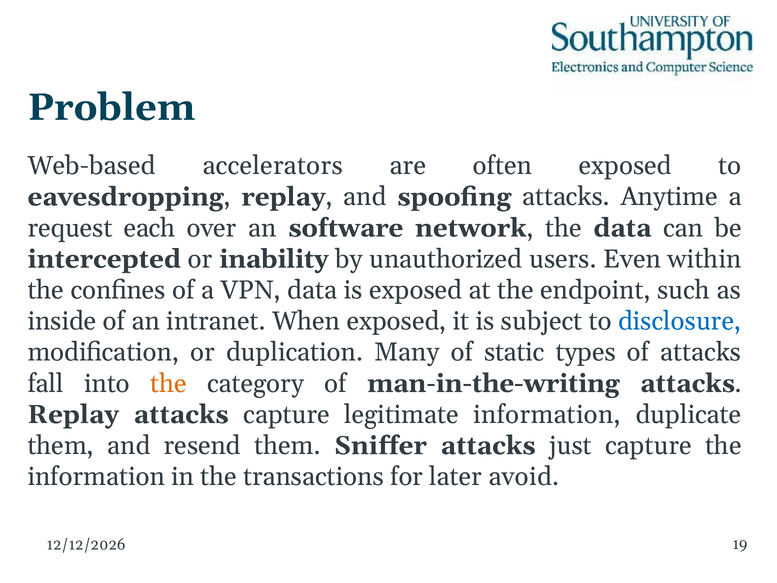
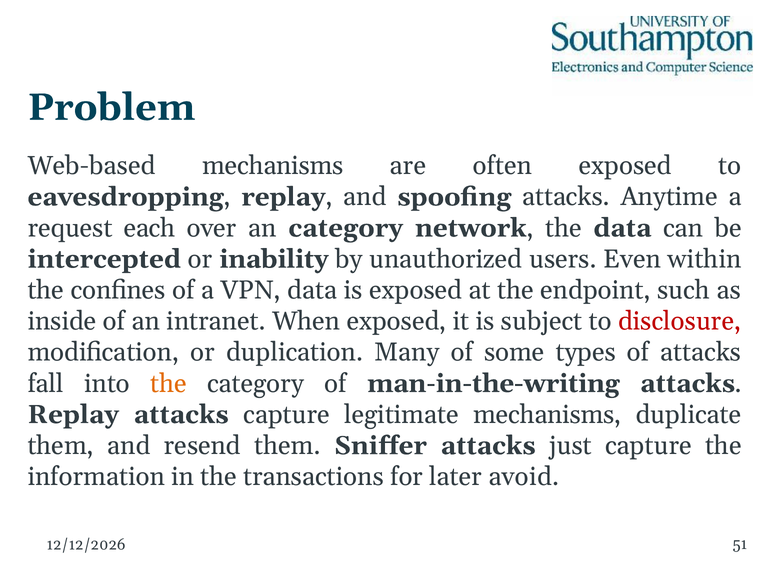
Web-based accelerators: accelerators -> mechanisms (273, 166)
an software: software -> category (346, 228)
disclosure colour: blue -> red (680, 321)
static: static -> some (514, 352)
legitimate information: information -> mechanisms (547, 414)
19: 19 -> 51 (740, 544)
